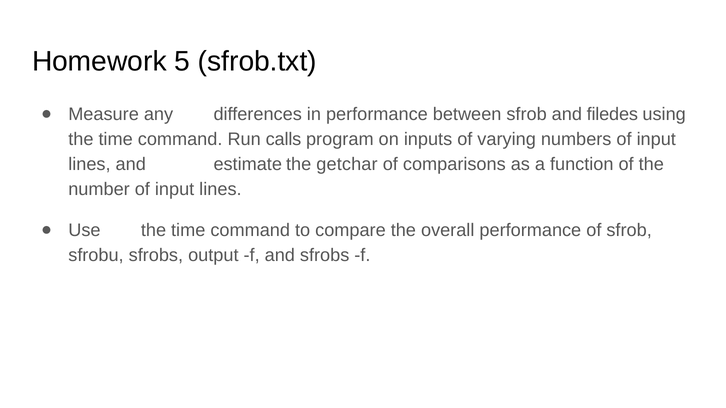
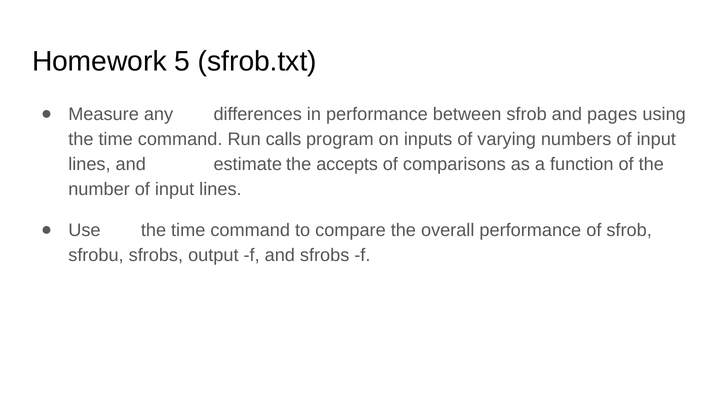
filedes: filedes -> pages (612, 114)
getchar: getchar -> accepts (347, 164)
